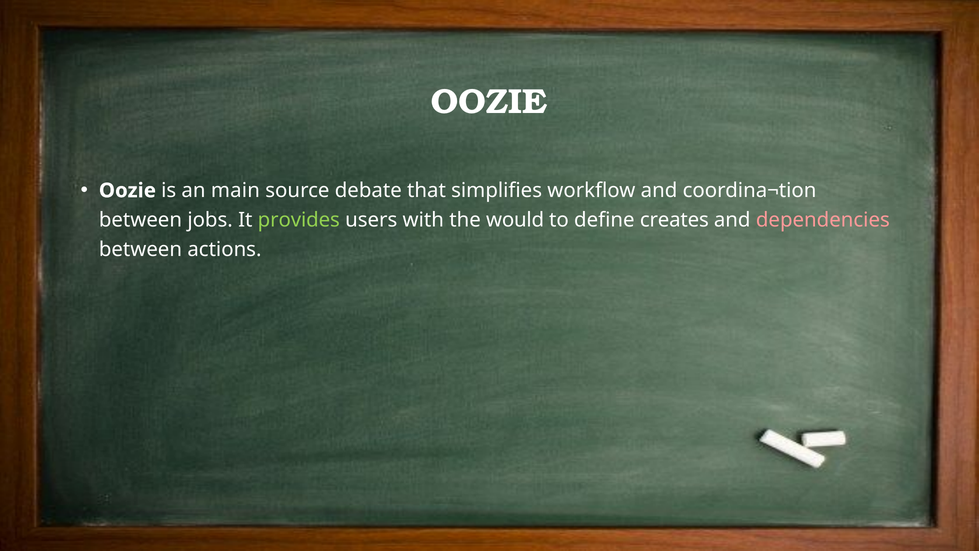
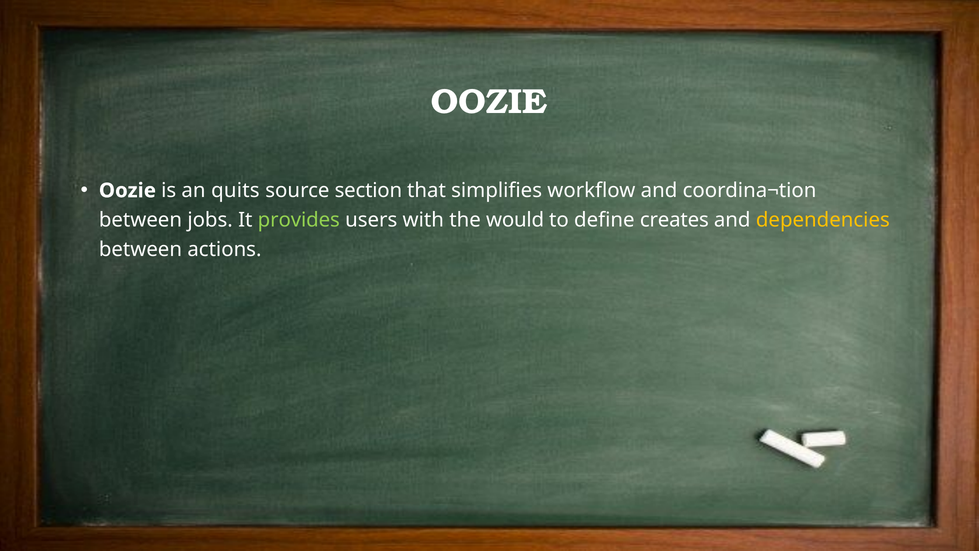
main: main -> quits (235, 190)
debate: debate -> section (368, 190)
dependencies colour: pink -> yellow (823, 220)
